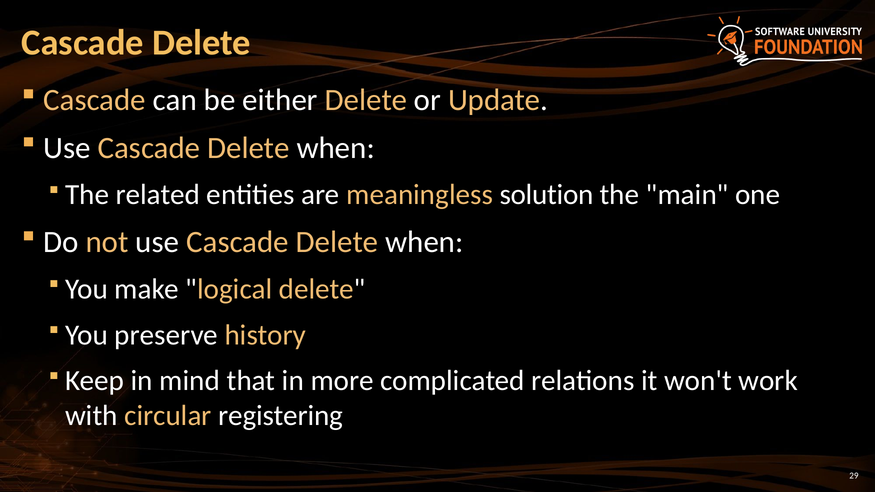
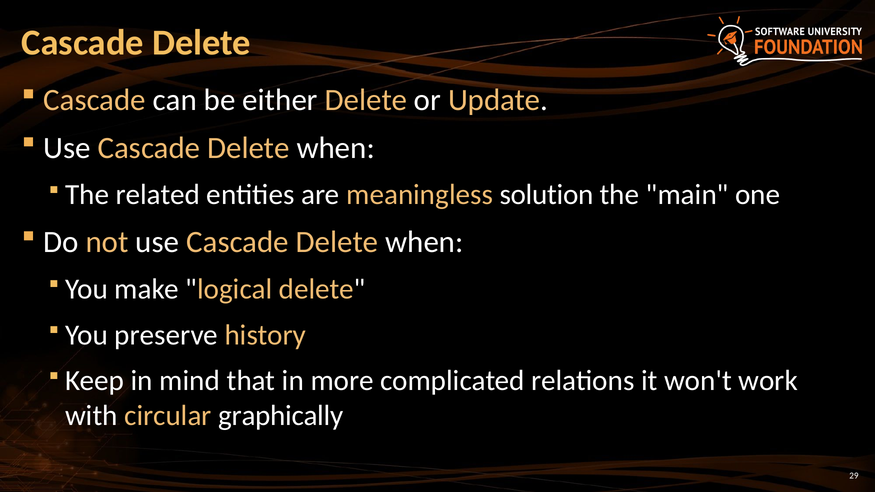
registering: registering -> graphically (281, 416)
